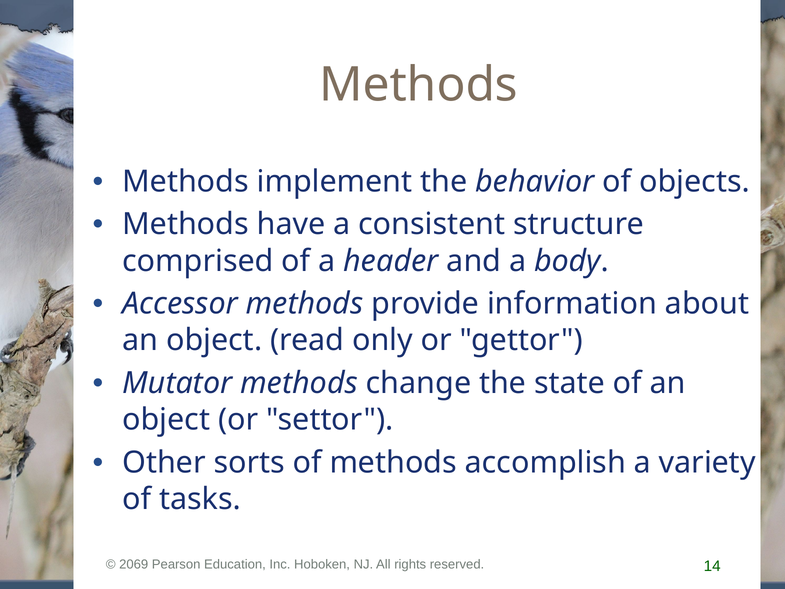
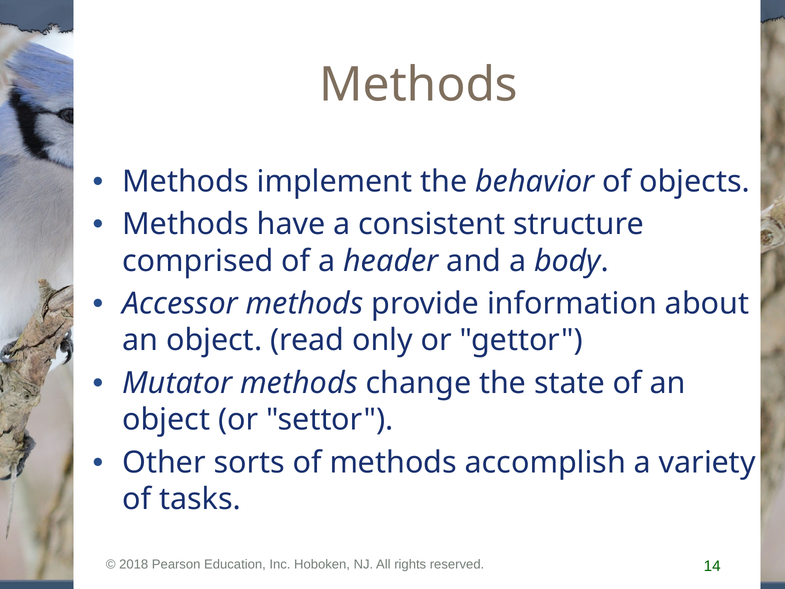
2069: 2069 -> 2018 (134, 564)
